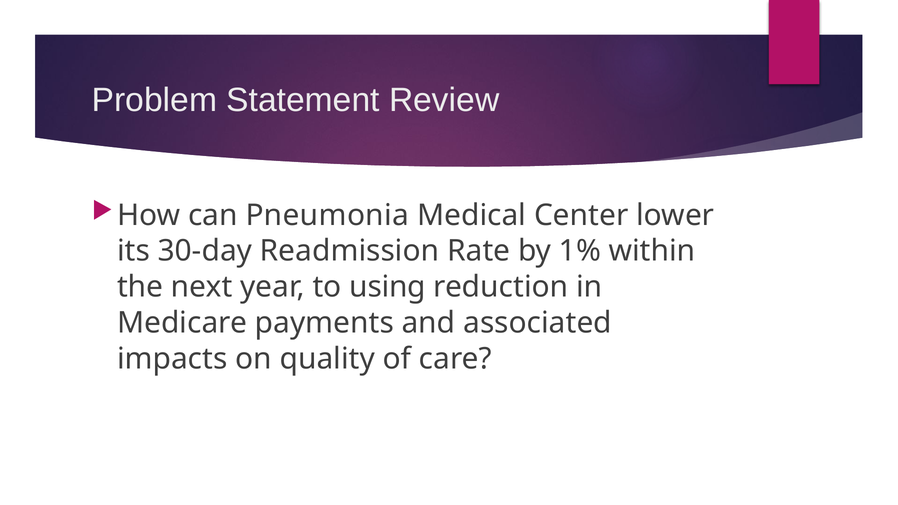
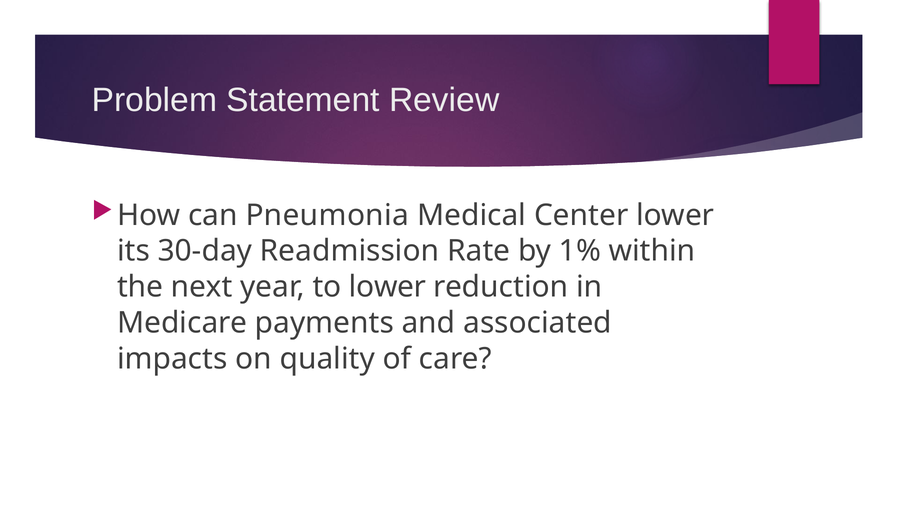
to using: using -> lower (388, 287)
